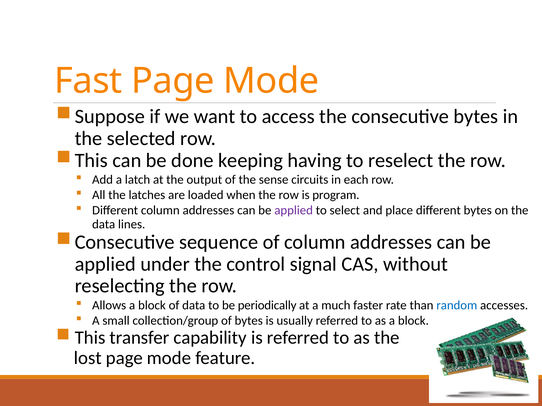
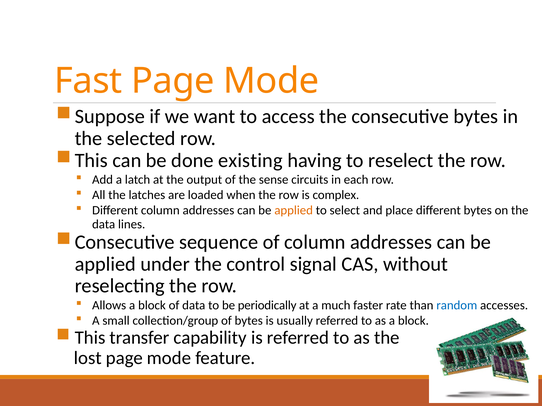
keeping: keeping -> existing (250, 161)
program: program -> complex (336, 195)
applied colour: purple -> orange (294, 211)
